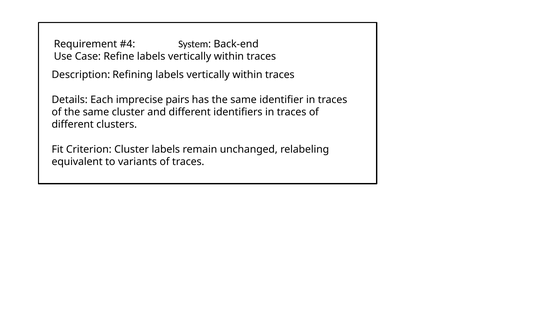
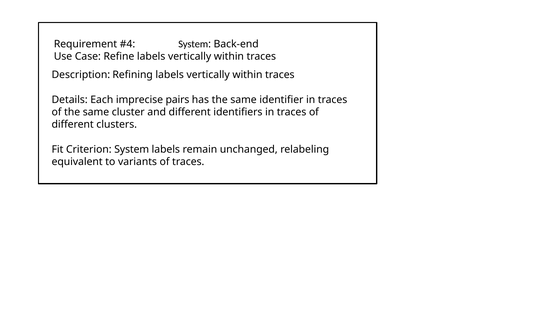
Criterion Cluster: Cluster -> System (132, 149)
